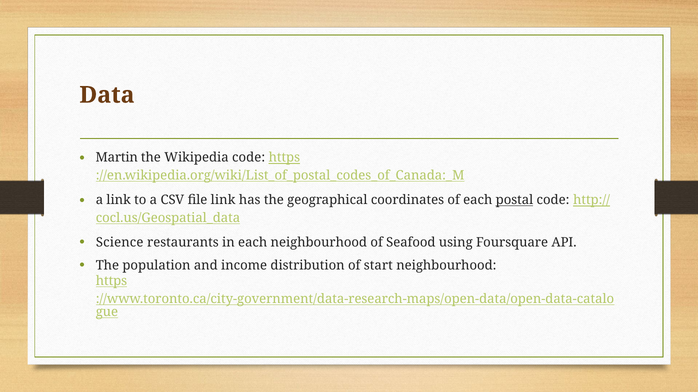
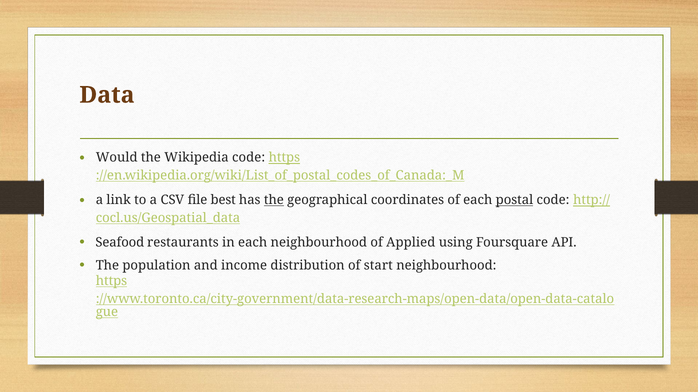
Martin: Martin -> Would (117, 158)
file link: link -> best (223, 200)
the underline: none -> present (274, 200)
Science: Science -> Seafood (120, 243)
Seafood: Seafood -> Applied (411, 243)
